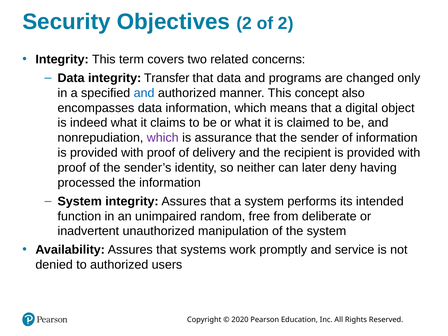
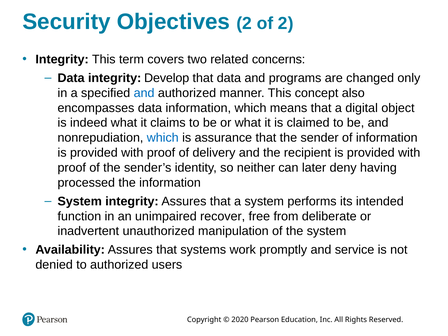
Transfer: Transfer -> Develop (167, 78)
which colour: purple -> blue (163, 138)
random: random -> recover (223, 216)
